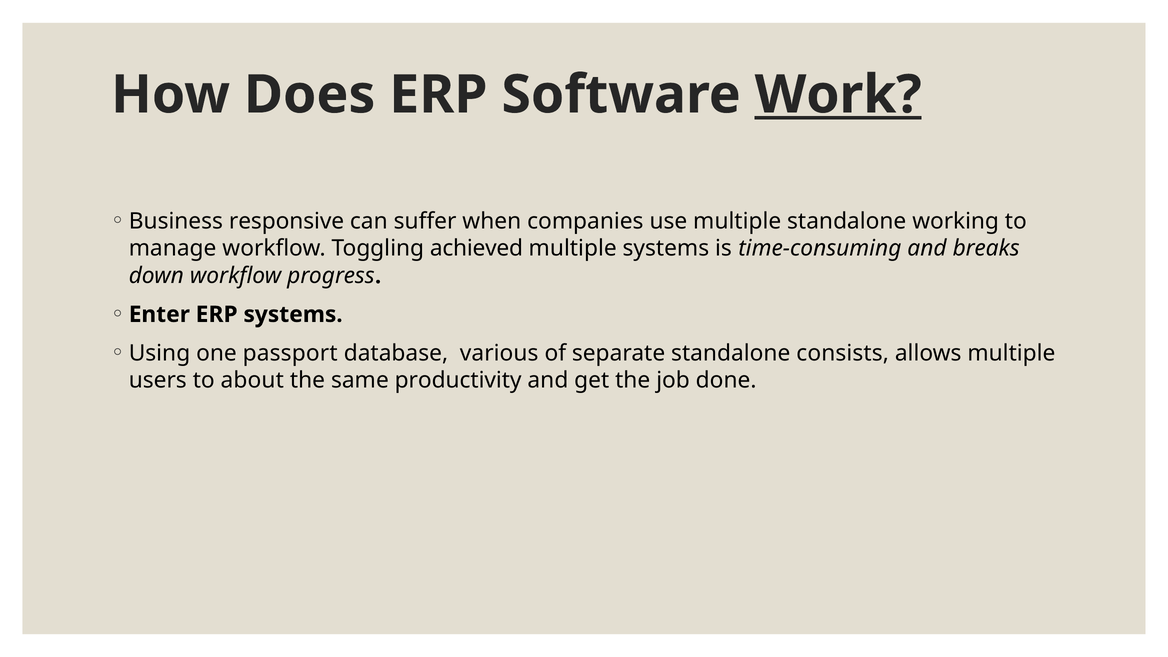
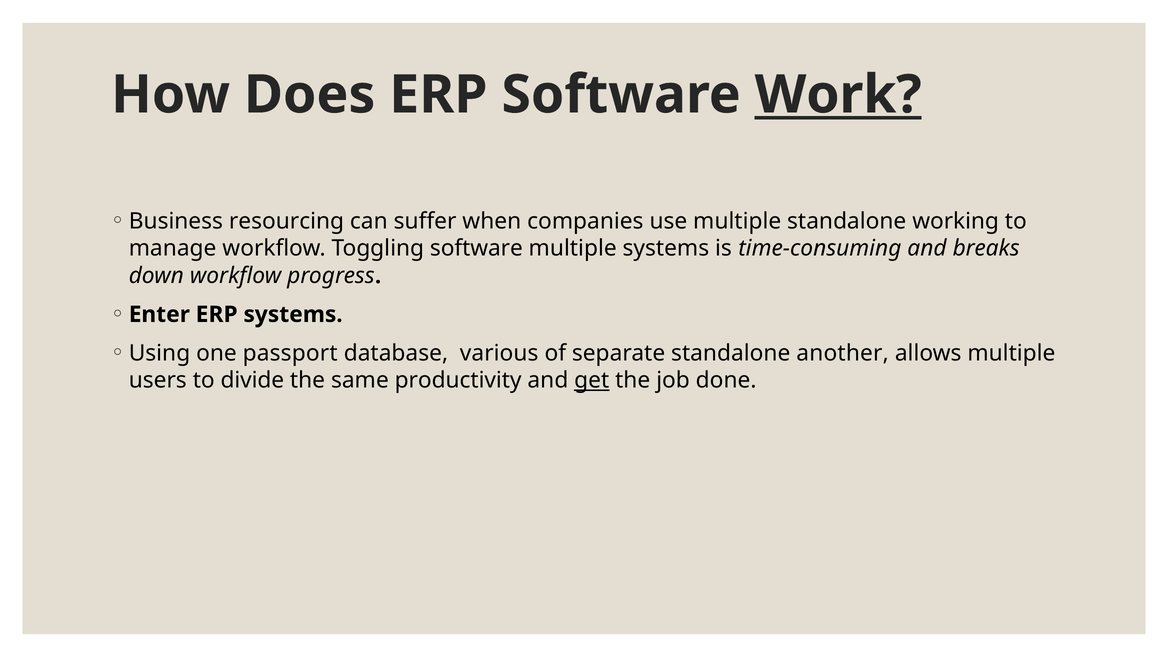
responsive: responsive -> resourcing (287, 221)
Toggling achieved: achieved -> software (476, 248)
consists: consists -> another (843, 353)
about: about -> divide (252, 380)
get underline: none -> present (592, 380)
